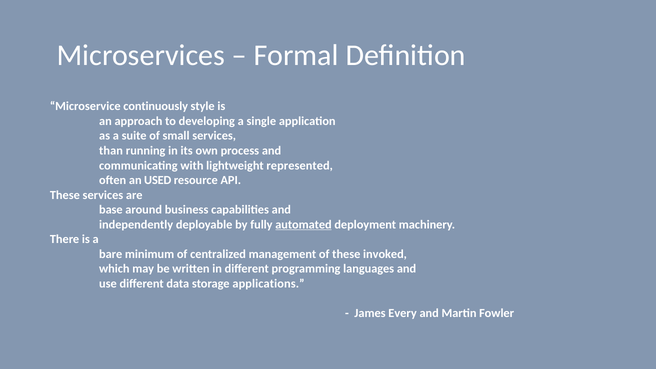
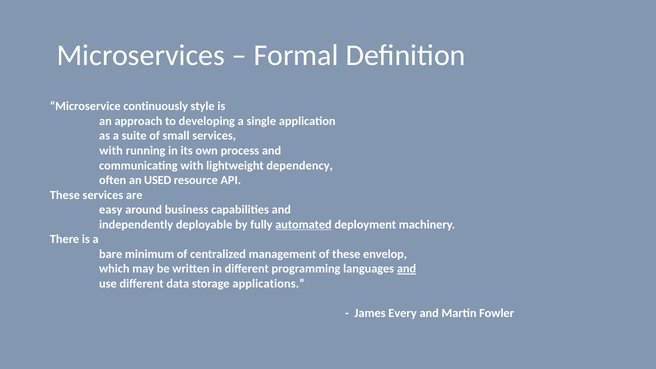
than: than -> with (111, 151)
represented: represented -> dependency (300, 165)
base: base -> easy (111, 210)
invoked: invoked -> envelop (385, 254)
and underline: none -> present (407, 269)
